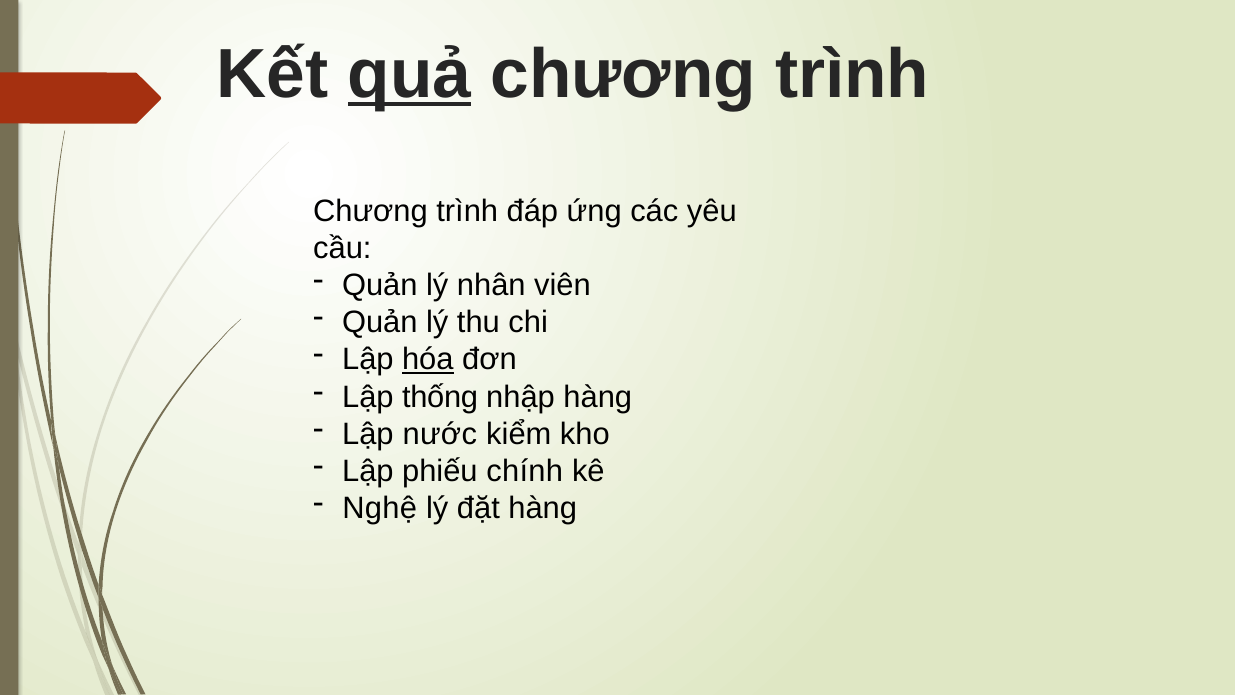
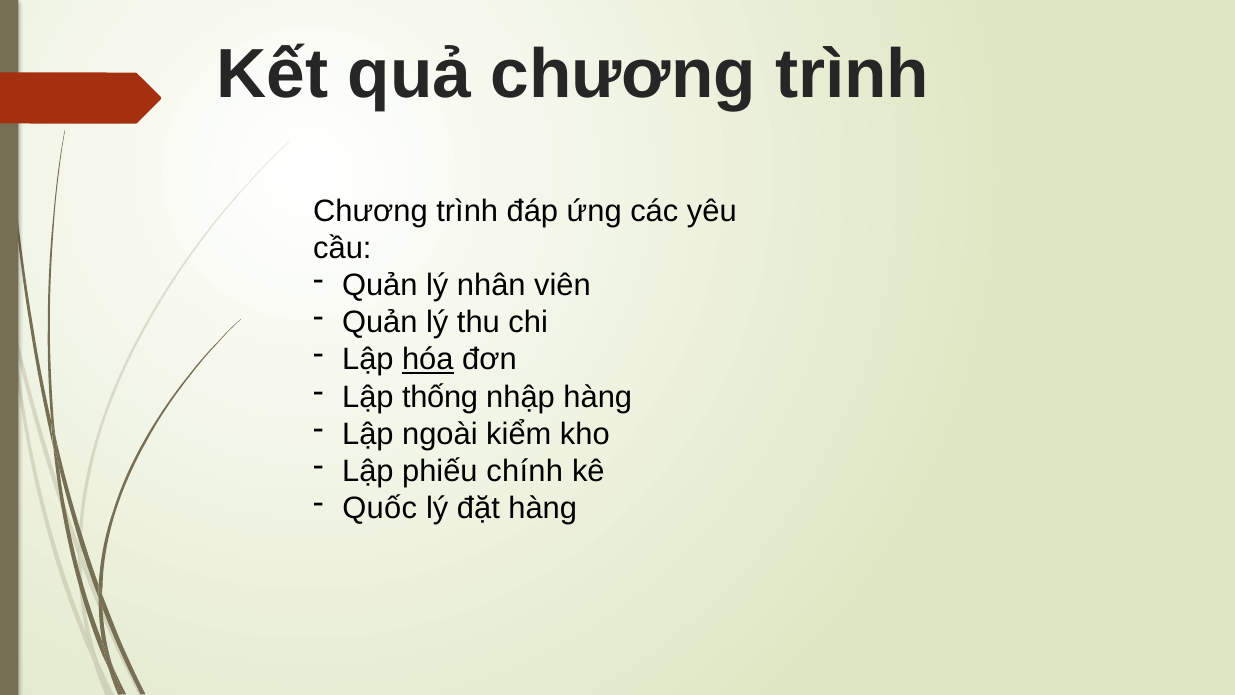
quả underline: present -> none (410, 74)
nước: nước -> ngoài (440, 434)
Nghệ: Nghệ -> Quốc (380, 508)
